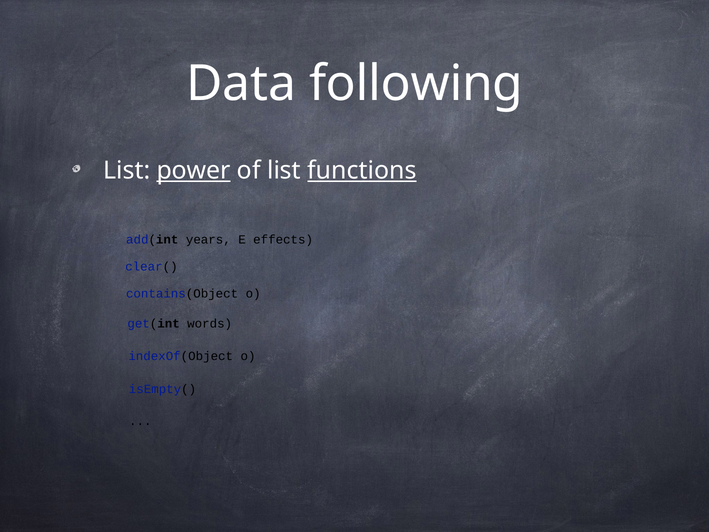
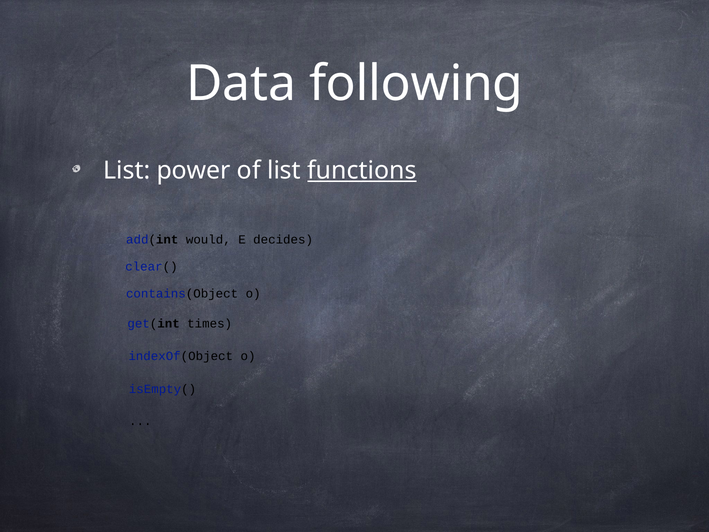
power underline: present -> none (194, 170)
years: years -> would (208, 239)
effects: effects -> decides (283, 239)
words: words -> times (210, 323)
